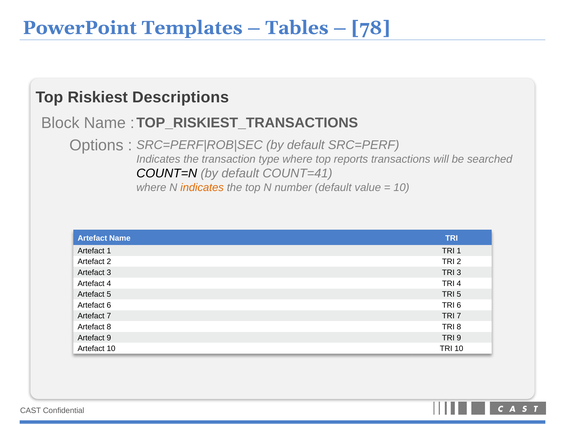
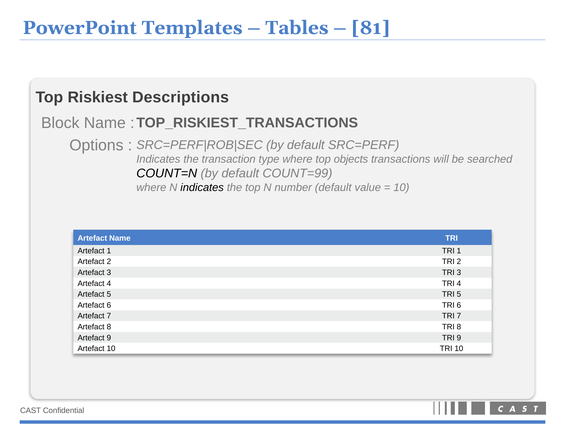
78: 78 -> 81 (371, 28)
reports: reports -> objects (351, 159)
COUNT=41: COUNT=41 -> COUNT=99 (297, 173)
indicates colour: orange -> black (202, 187)
